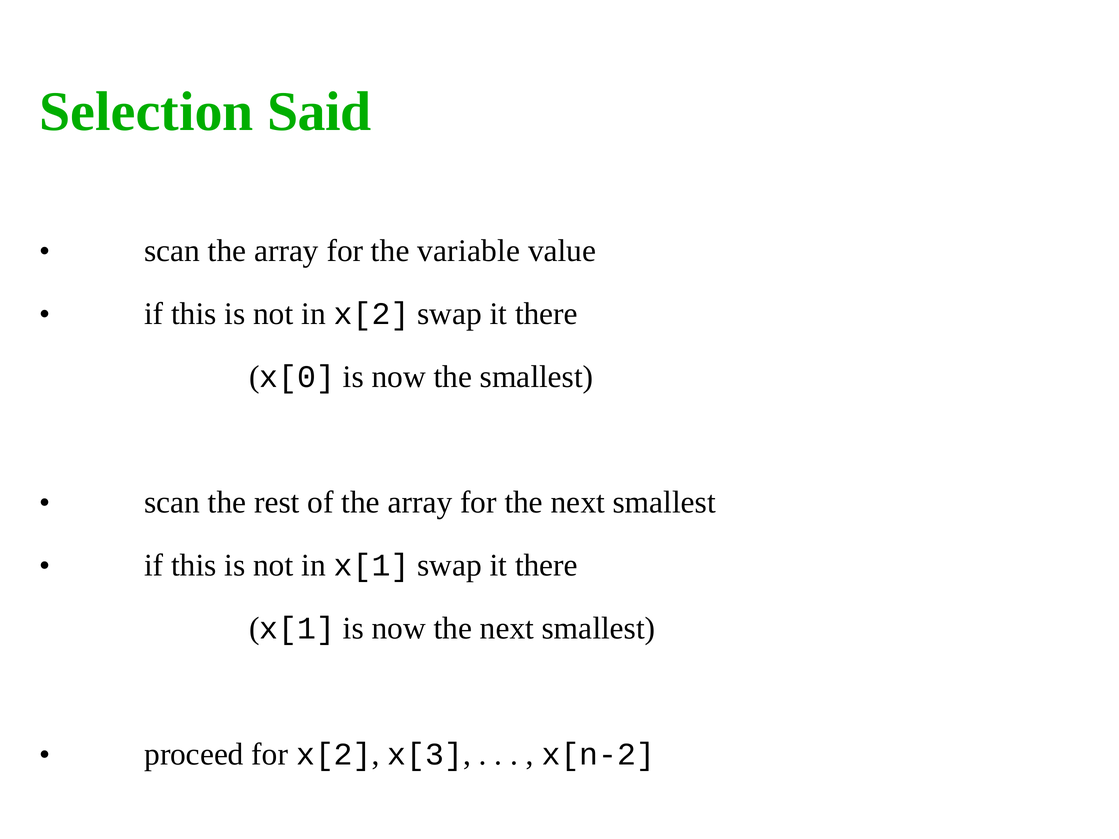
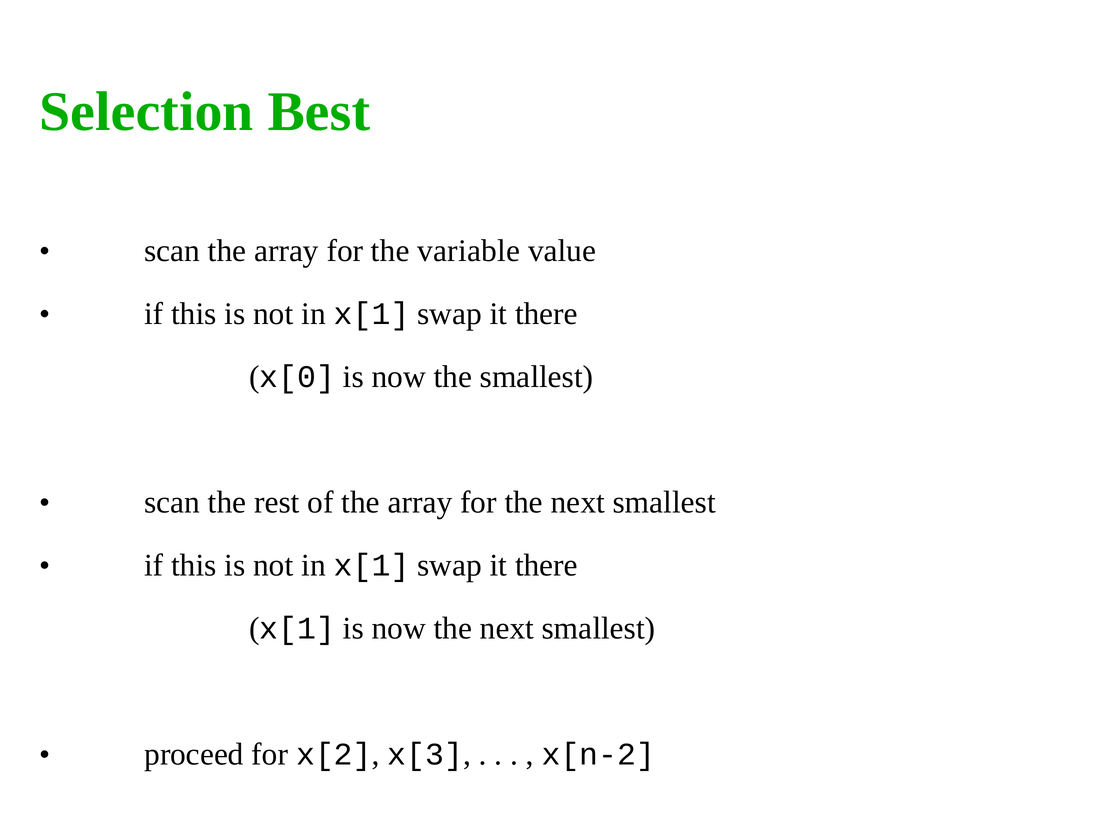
Said: Said -> Best (319, 112)
x[2: x[2 -> x[1 (372, 314)
